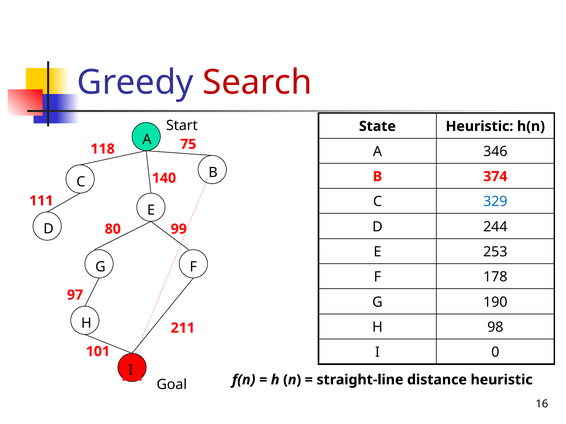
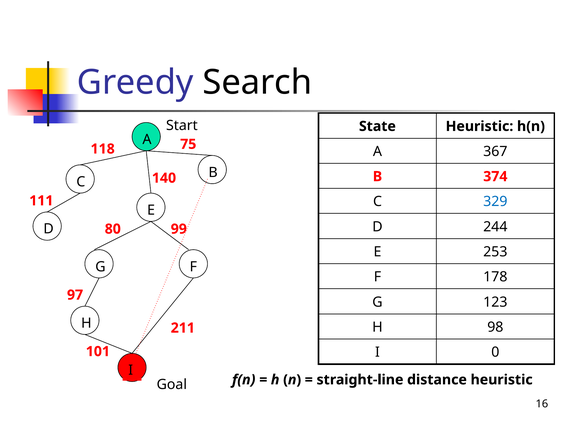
Search colour: red -> black (257, 83)
346: 346 -> 367 (495, 152)
190: 190 -> 123 (495, 302)
